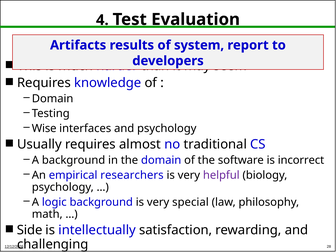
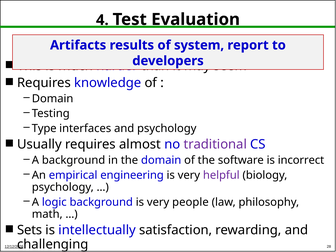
Wise: Wise -> Type (44, 128)
traditional colour: black -> purple (215, 144)
researchers: researchers -> engineering (132, 175)
special: special -> people (190, 202)
Side: Side -> Sets (30, 230)
